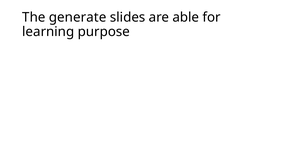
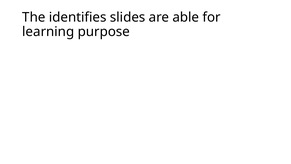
generate: generate -> identifies (78, 17)
